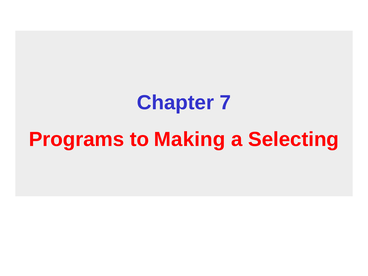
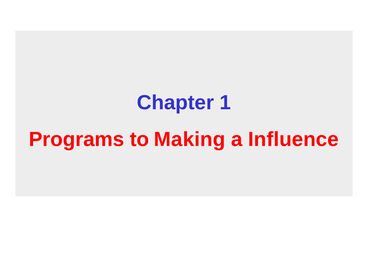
7: 7 -> 1 (225, 103)
Selecting: Selecting -> Influence (294, 139)
